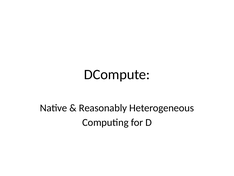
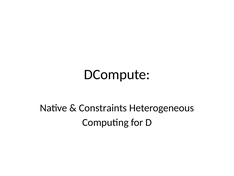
Reasonably: Reasonably -> Constraints (103, 108)
